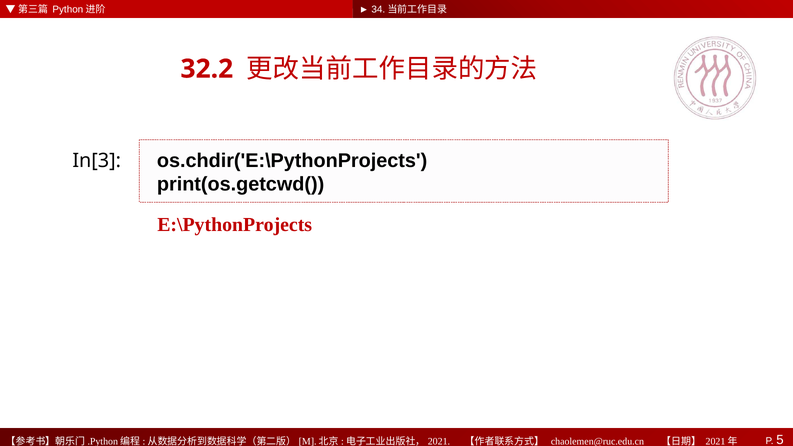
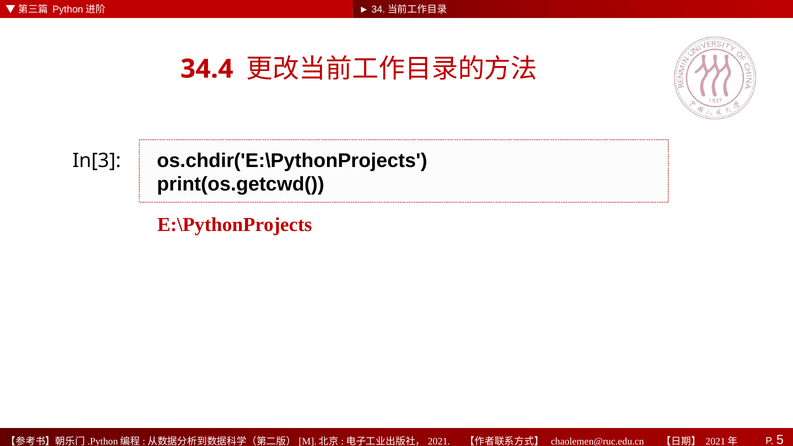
32.2: 32.2 -> 34.4 (207, 69)
